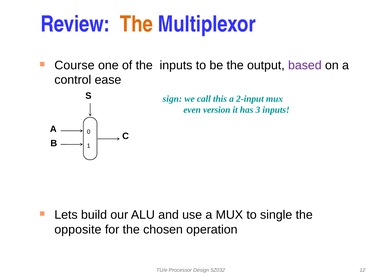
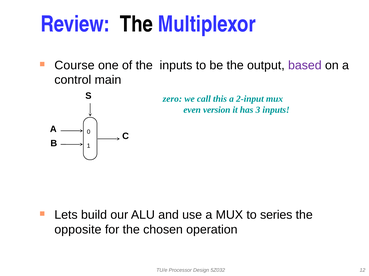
The colour: orange -> black (136, 24)
ease: ease -> main (108, 80)
sign: sign -> zero (172, 99)
single: single -> series (276, 215)
